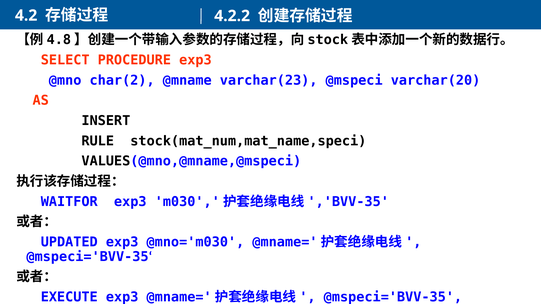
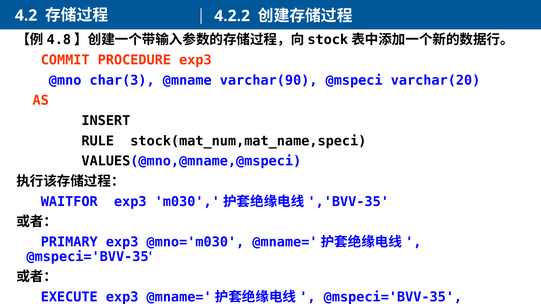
SELECT: SELECT -> COMMIT (65, 60)
char(2: char(2 -> char(3 (122, 80)
varchar(23: varchar(23 -> varchar(90 (269, 80)
UPDATED: UPDATED -> PRIMARY (69, 242)
